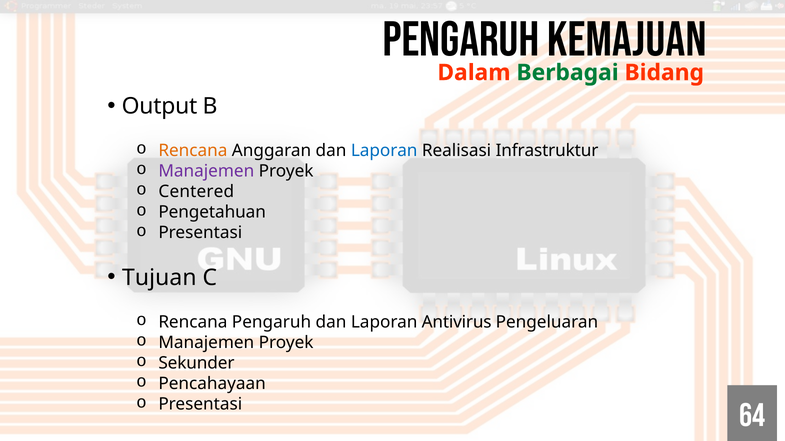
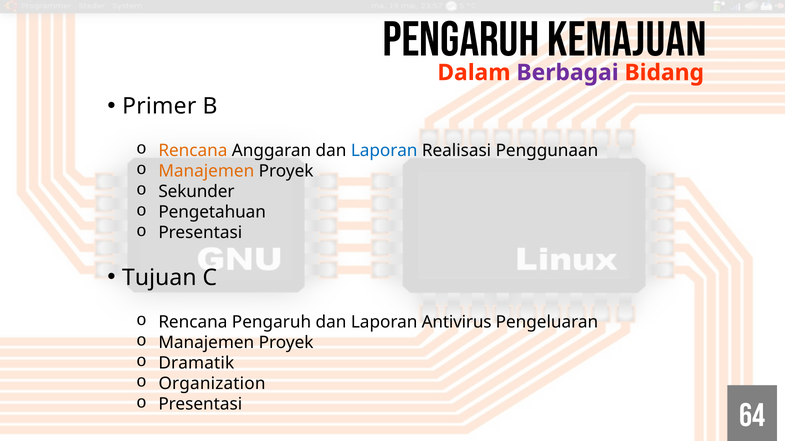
Berbagai colour: green -> purple (567, 73)
Output: Output -> Primer (159, 106)
Infrastruktur: Infrastruktur -> Penggunaan (547, 151)
Manajemen colour: purple -> orange (206, 171)
Centered: Centered -> Sekunder (196, 192)
Sekunder: Sekunder -> Dramatik (196, 364)
Pencahayaan: Pencahayaan -> Organization (212, 384)
